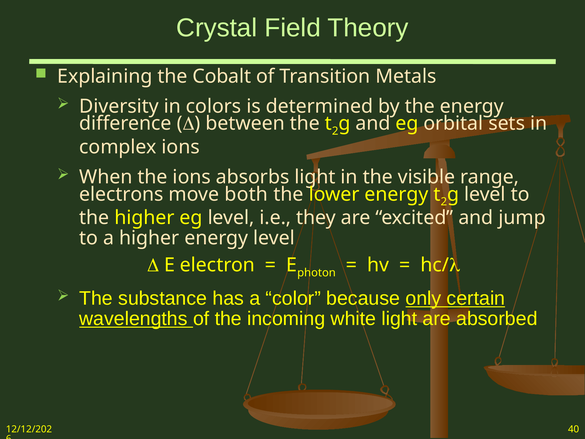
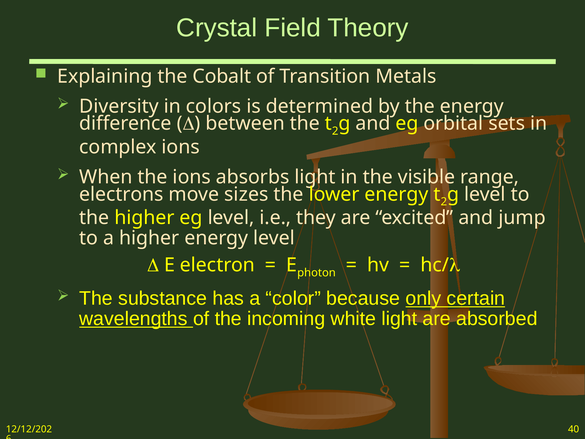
both: both -> sizes (246, 194)
